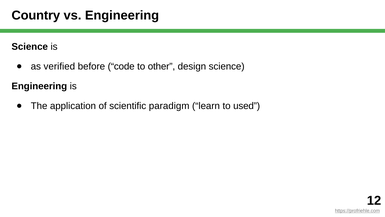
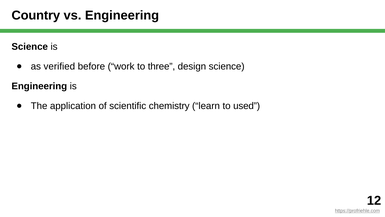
code: code -> work (121, 66)
other: other -> three (161, 66)
paradigm: paradigm -> chemistry (169, 106)
